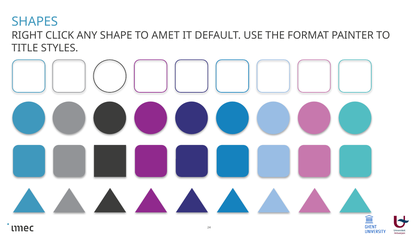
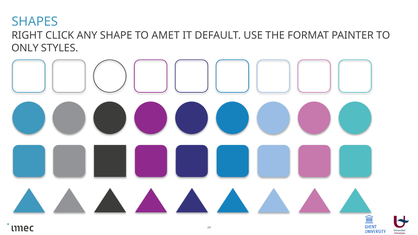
TITLE: TITLE -> ONLY (25, 48)
